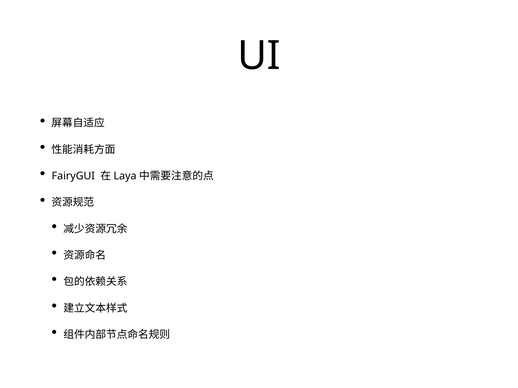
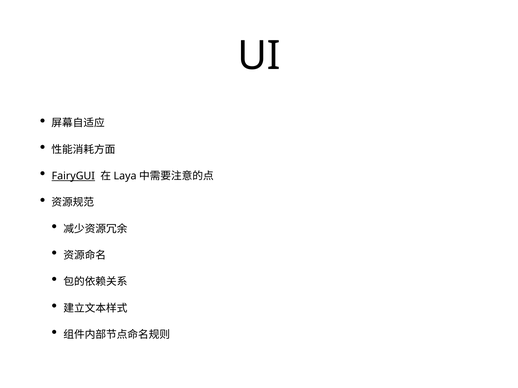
FairyGUI underline: none -> present (73, 176)
